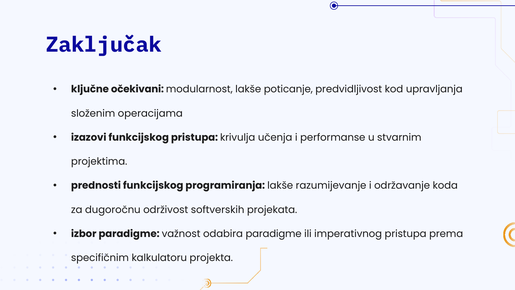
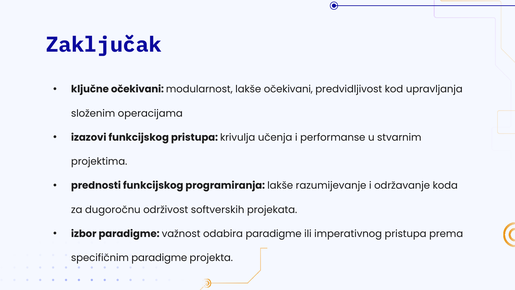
lakše poticanje: poticanje -> očekivani (288, 89)
specifičnim kalkulatoru: kalkulatoru -> paradigme (159, 258)
